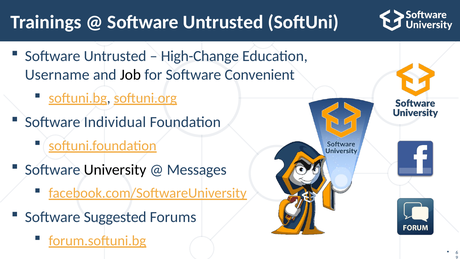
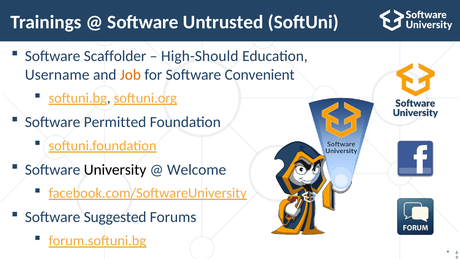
Untrusted: Untrusted -> Scaffolder (115, 56)
High-Change: High-Change -> High-Should (200, 56)
Job colour: black -> orange (130, 75)
Individual: Individual -> Permitted (115, 122)
Messages: Messages -> Welcome (197, 169)
